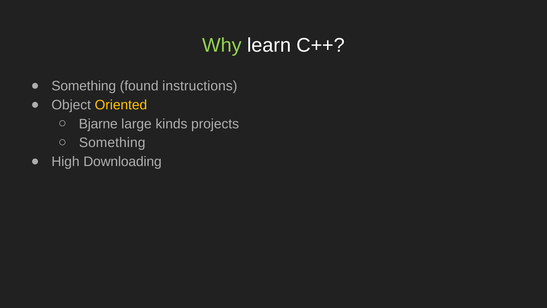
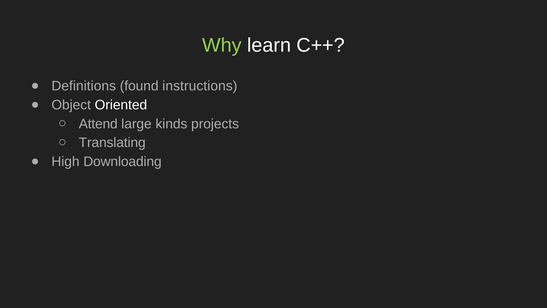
Something: Something -> Definitions (84, 86)
Oriented colour: yellow -> white (121, 105)
Bjarne: Bjarne -> Attend (98, 124)
Something: Something -> Translating (112, 143)
